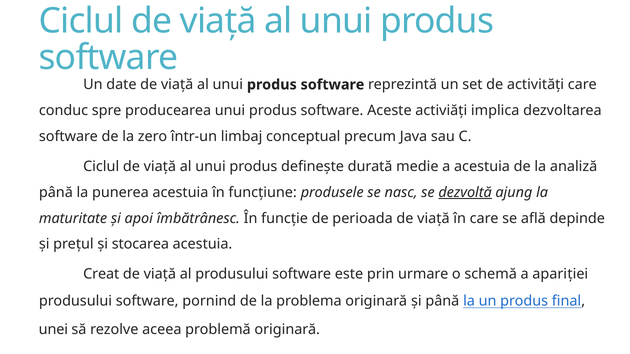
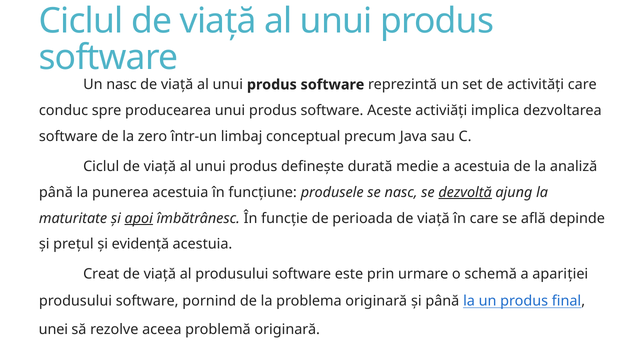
Un date: date -> nasc (121, 85)
apoi underline: none -> present (139, 218)
stocarea: stocarea -> evidență (140, 244)
